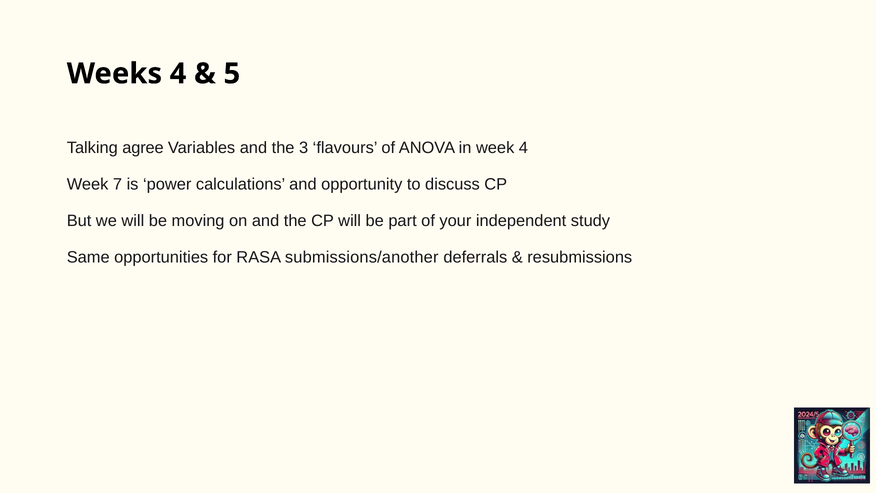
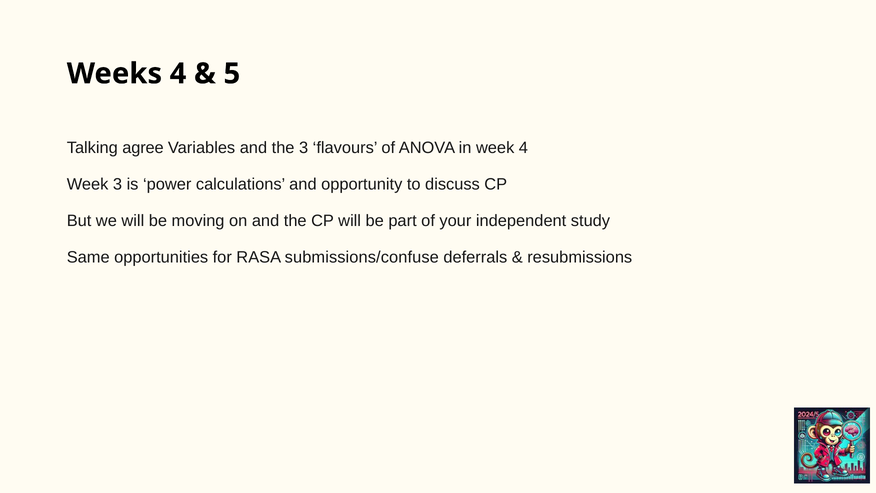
Week 7: 7 -> 3 (118, 184)
submissions/another: submissions/another -> submissions/confuse (362, 257)
